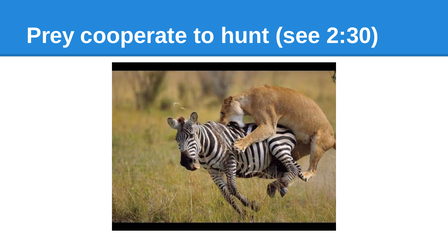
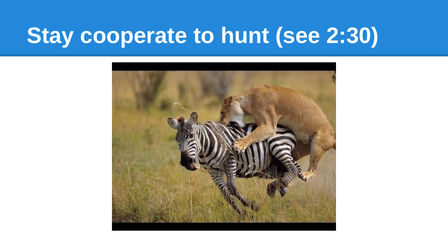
Prey: Prey -> Stay (50, 36)
